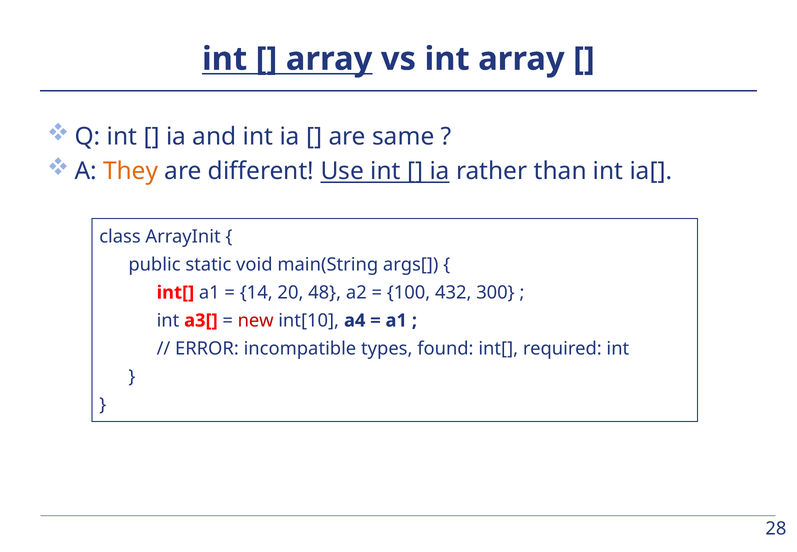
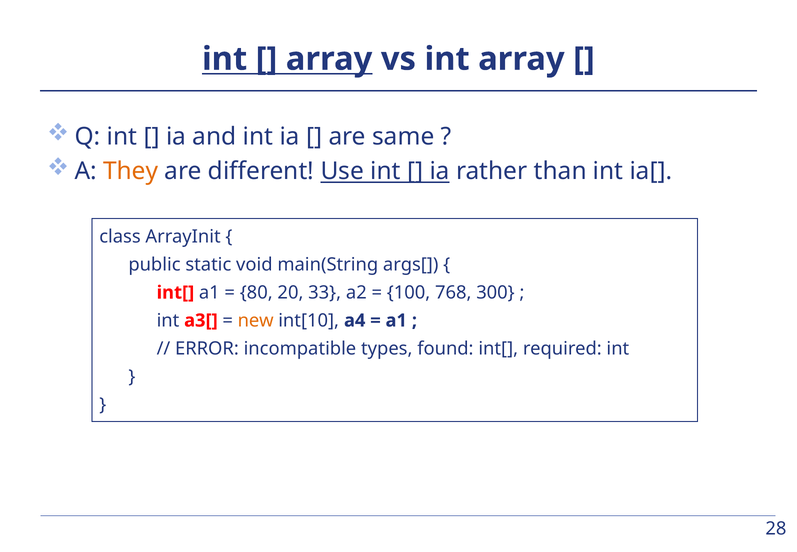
14: 14 -> 80 (256, 292)
48: 48 -> 33 (325, 292)
432: 432 -> 768 (453, 292)
new colour: red -> orange (256, 320)
